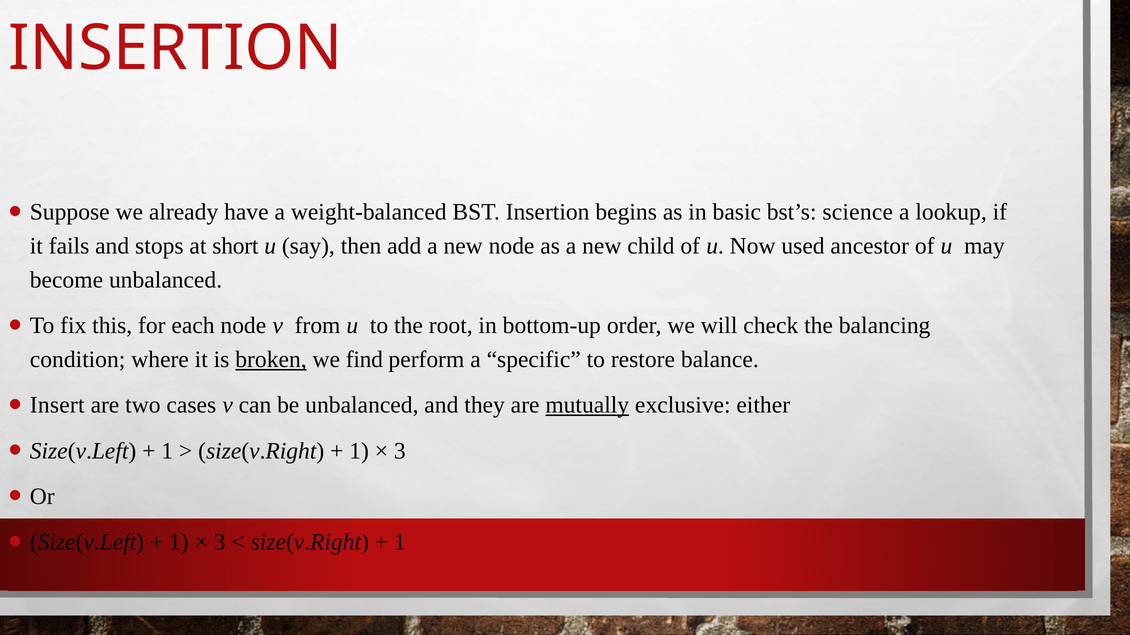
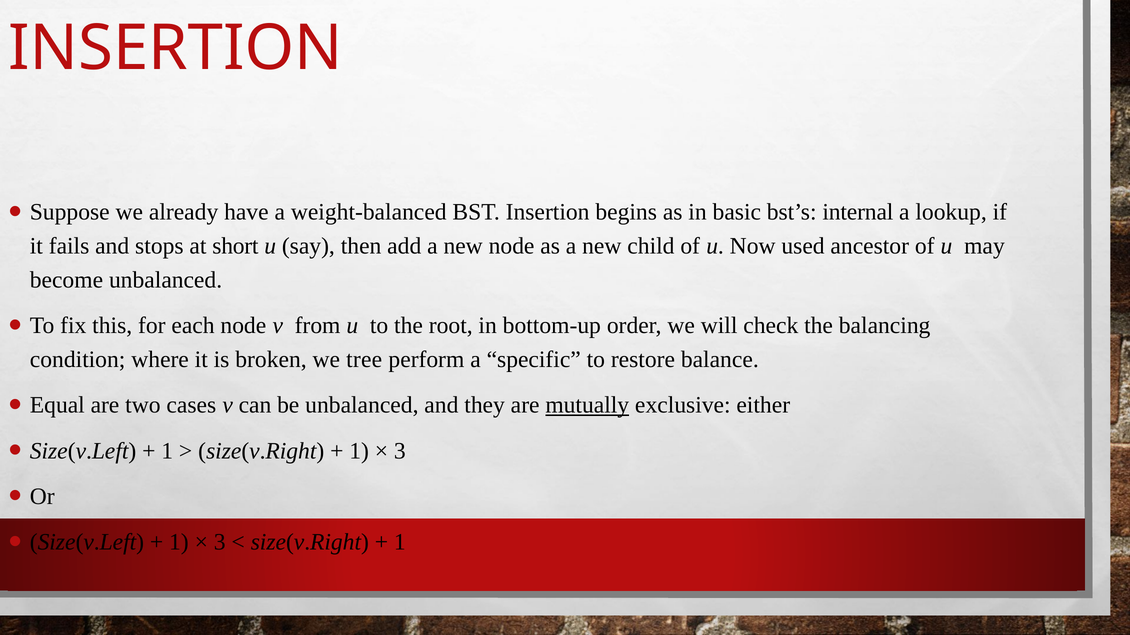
science: science -> internal (858, 212)
broken underline: present -> none (271, 360)
find: find -> tree (364, 360)
Insert: Insert -> Equal (57, 406)
